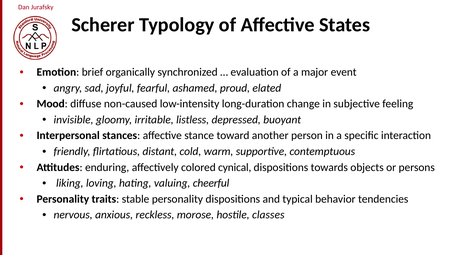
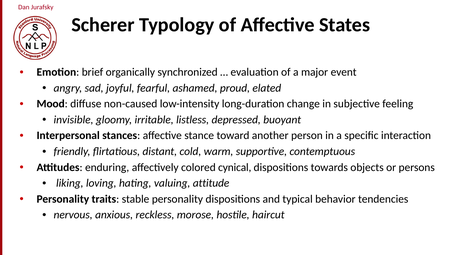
cheerful: cheerful -> attitude (211, 183)
classes: classes -> haircut (268, 215)
